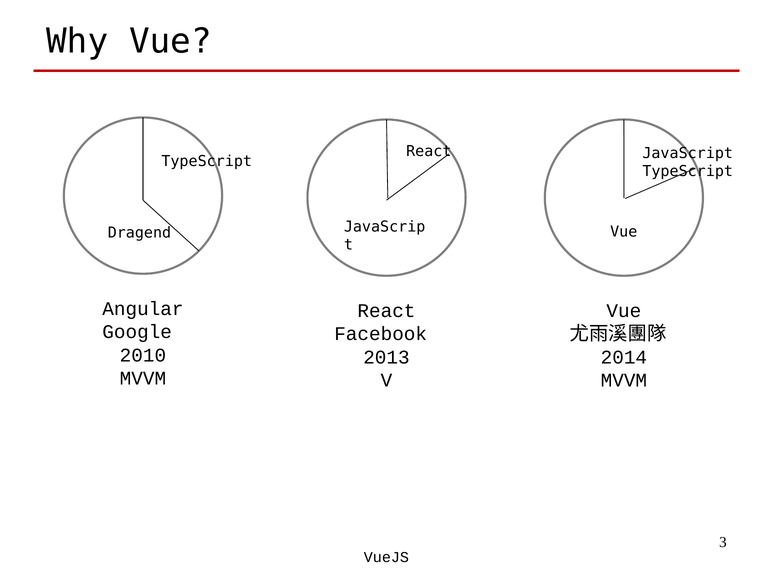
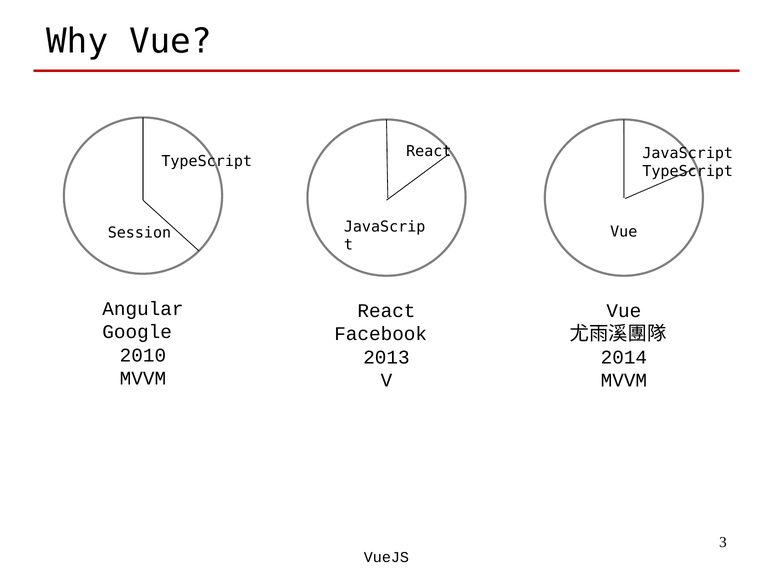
Dragend: Dragend -> Session (139, 233)
